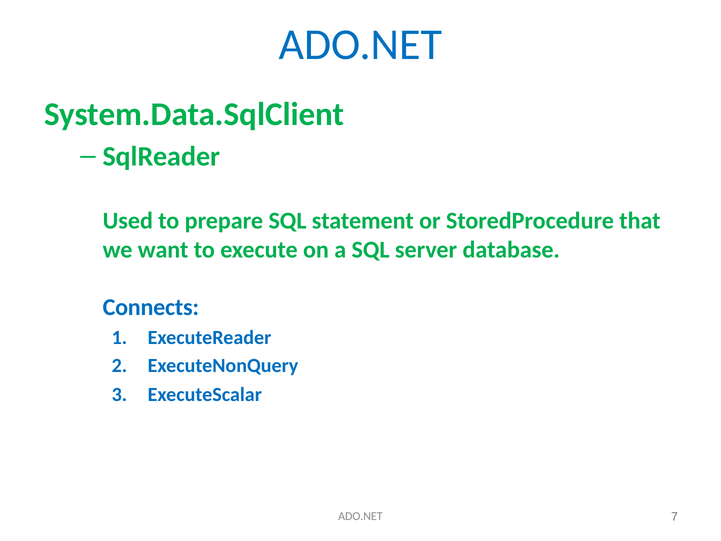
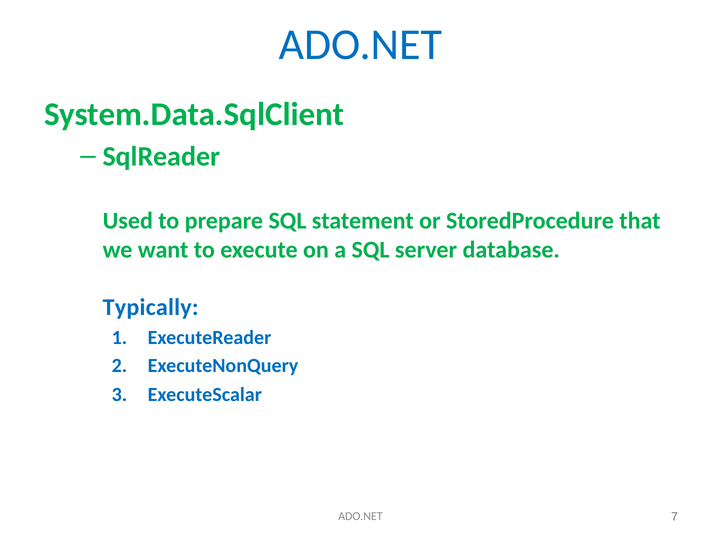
Connects: Connects -> Typically (151, 307)
